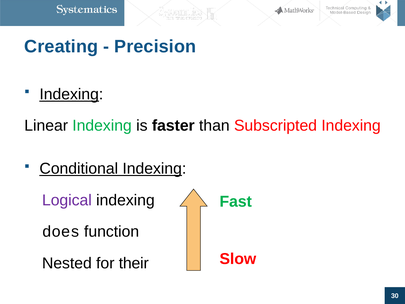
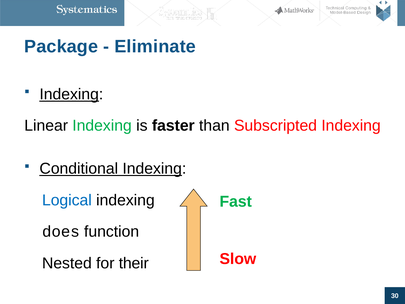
Creating: Creating -> Package (61, 47)
Precision: Precision -> Eliminate (155, 47)
Logical colour: purple -> blue (67, 200)
